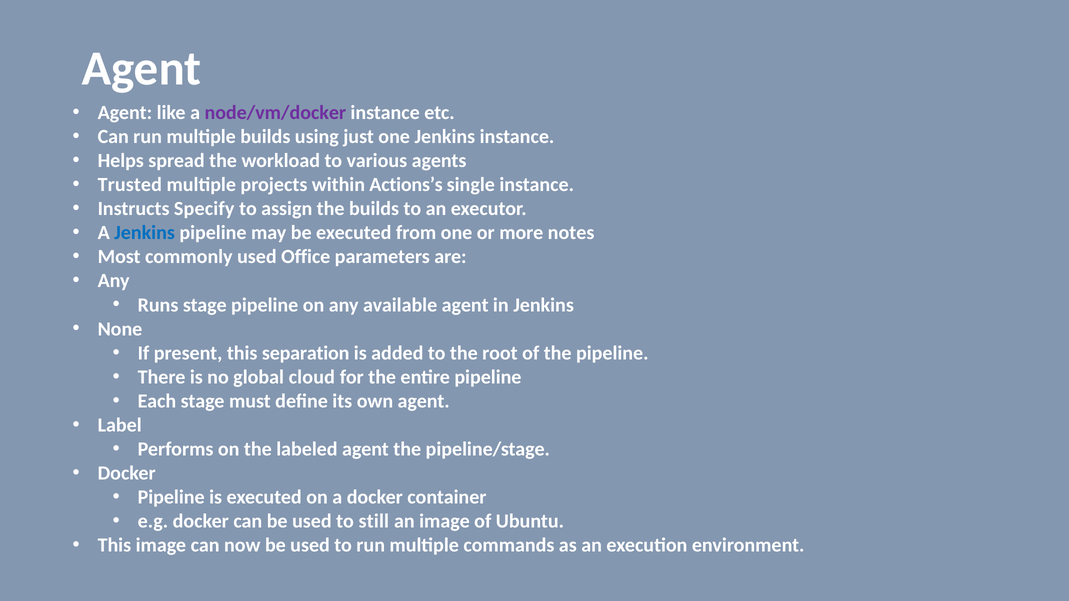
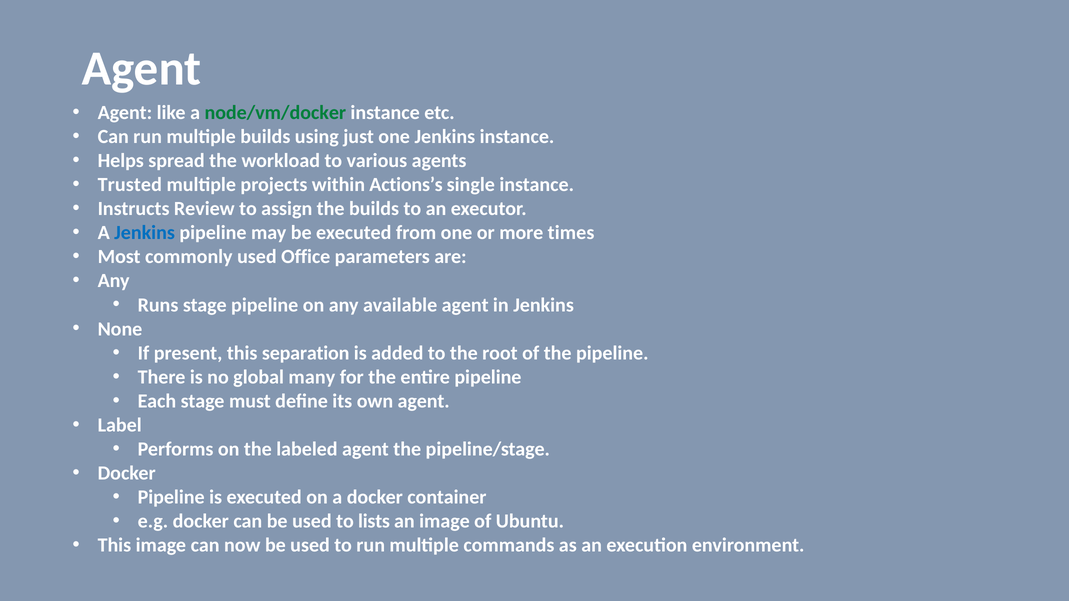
node/vm/docker colour: purple -> green (275, 113)
Specify: Specify -> Review (204, 209)
notes: notes -> times (571, 233)
cloud: cloud -> many (312, 377)
still: still -> lists (374, 522)
